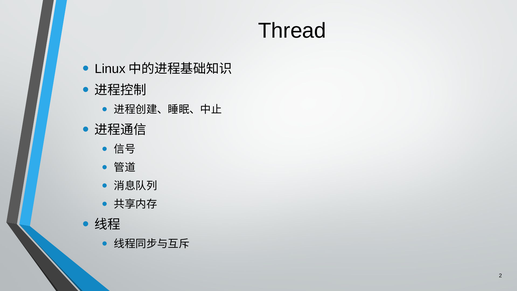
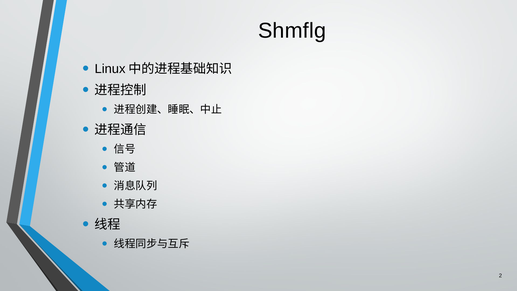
Thread: Thread -> Shmflg (292, 31)
